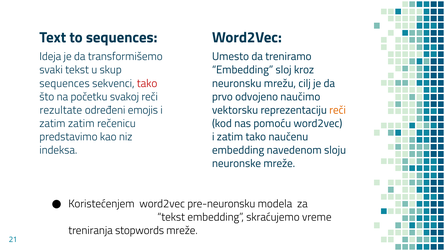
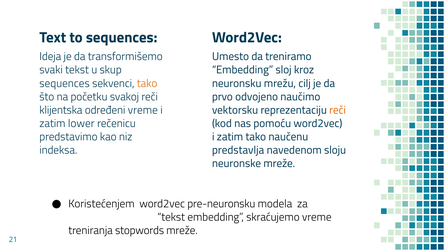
tako colour: red -> orange (147, 83)
rezultate: rezultate -> klijentska (61, 110)
određeni emojis: emojis -> vreme (143, 110)
zatim zatim: zatim -> lower (81, 123)
embedding: embedding -> predstavlja (238, 150)
